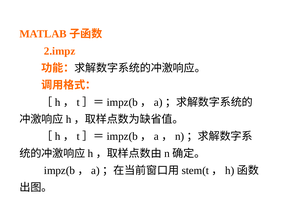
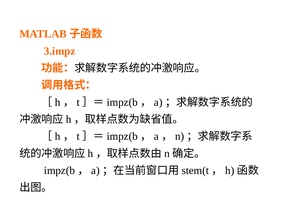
2.impz: 2.impz -> 3.impz (60, 51)
